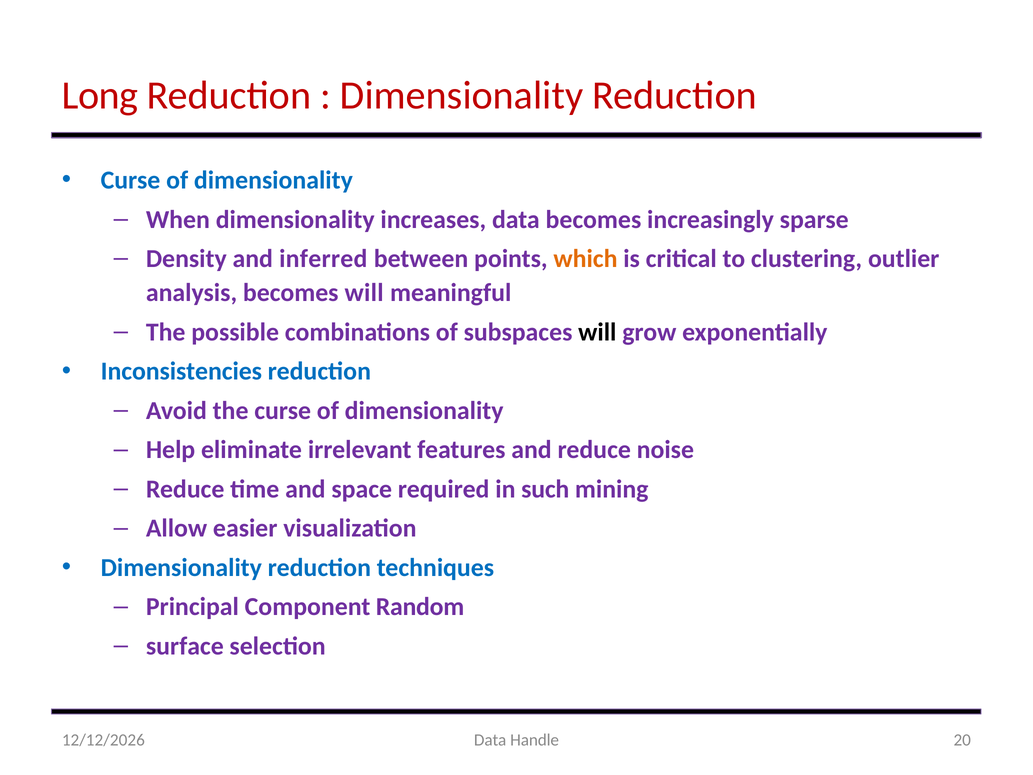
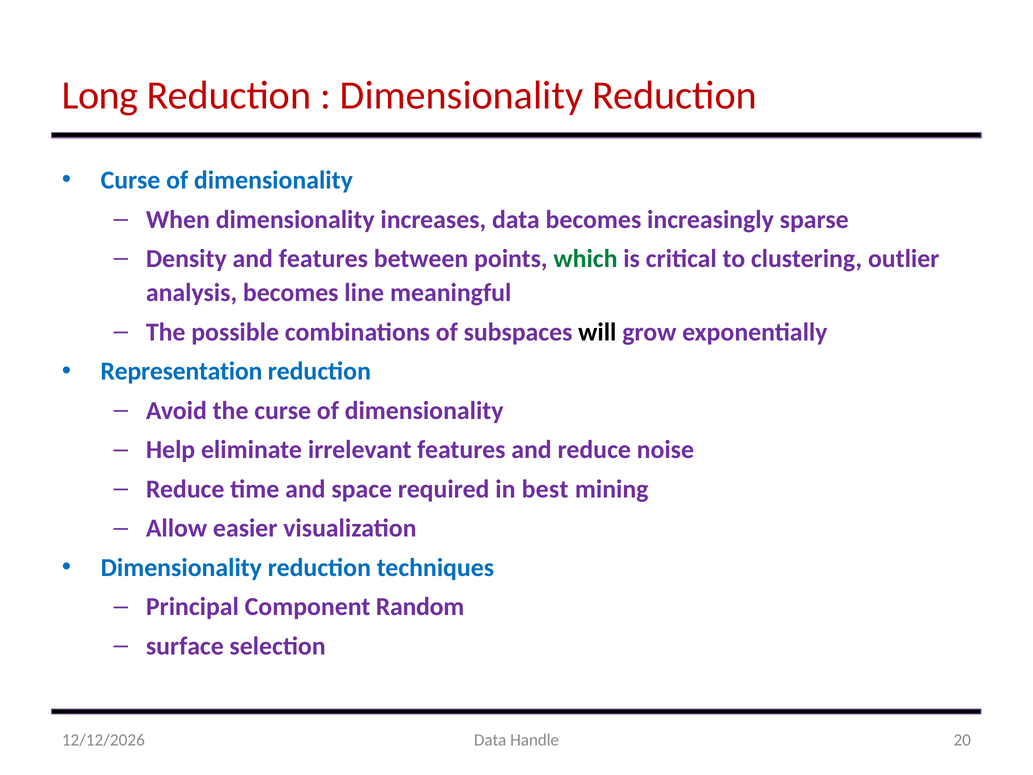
and inferred: inferred -> features (323, 259)
which colour: orange -> green (585, 259)
becomes will: will -> line (364, 293)
Inconsistencies: Inconsistencies -> Representation (181, 371)
such: such -> best (545, 489)
